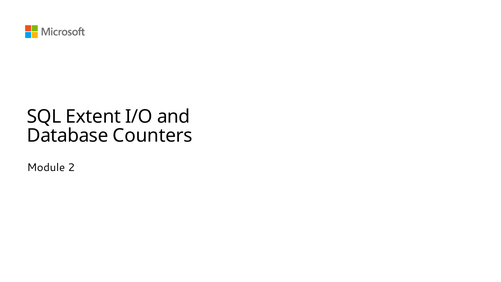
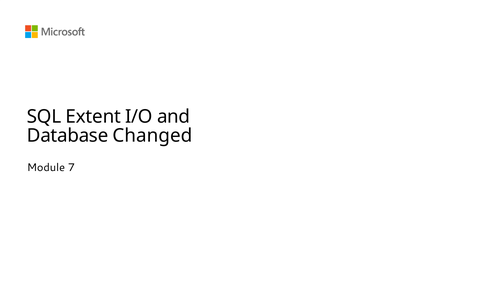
Counters: Counters -> Changed (153, 135)
2: 2 -> 7 (71, 167)
